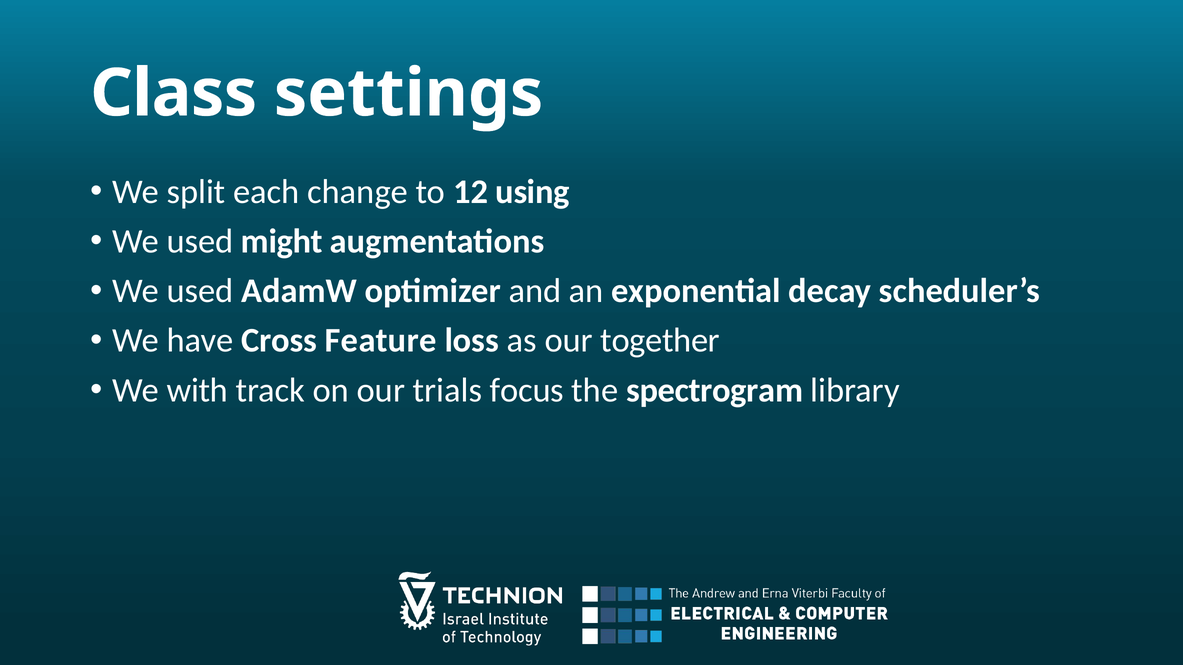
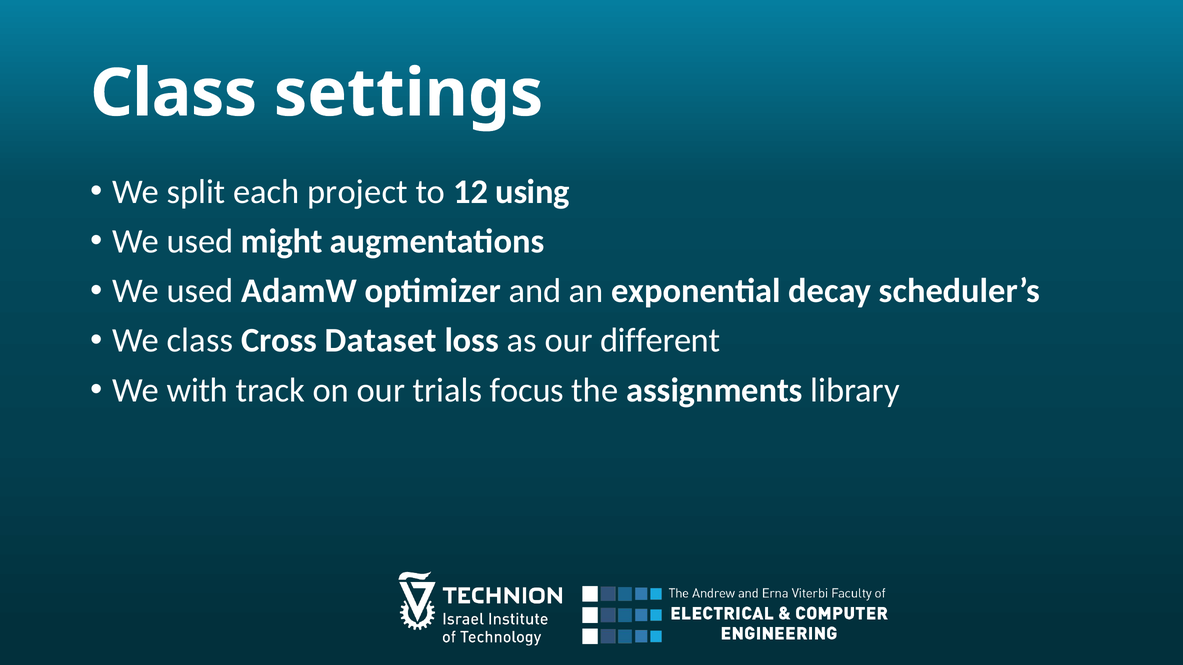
change: change -> project (358, 192)
We have: have -> class (200, 341)
Feature: Feature -> Dataset (381, 341)
together: together -> different (660, 341)
spectrogram: spectrogram -> assignments (715, 390)
